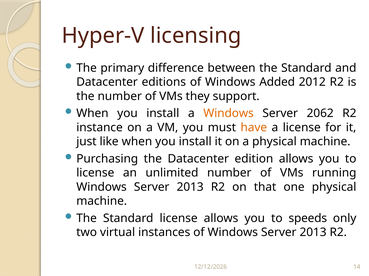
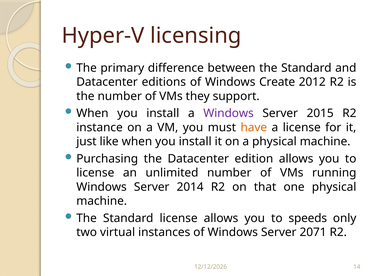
Added: Added -> Create (277, 82)
Windows colour: orange -> purple (229, 114)
2062: 2062 -> 2015 (320, 114)
2013: 2013 -> 2014 (190, 187)
of Windows Server 2013: 2013 -> 2071 (313, 233)
